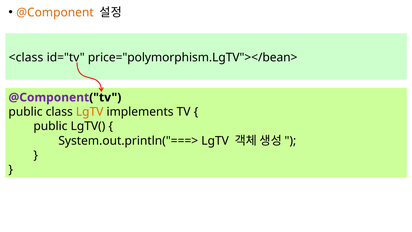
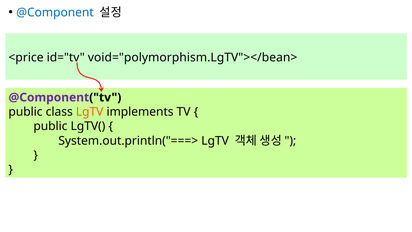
@Component colour: orange -> blue (55, 12)
<class: <class -> <price (26, 57)
price="polymorphism.LgTV"></bean>: price="polymorphism.LgTV"></bean> -> void="polymorphism.LgTV"></bean> (193, 57)
